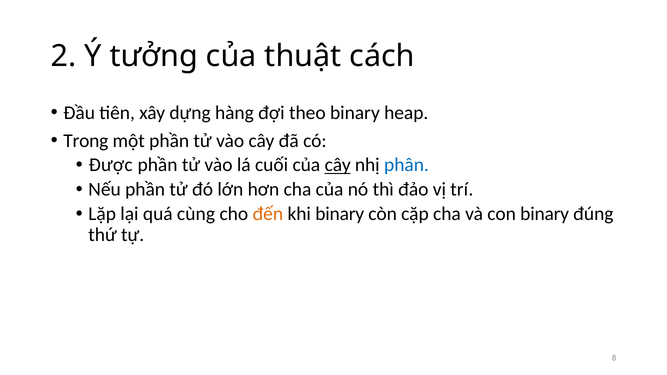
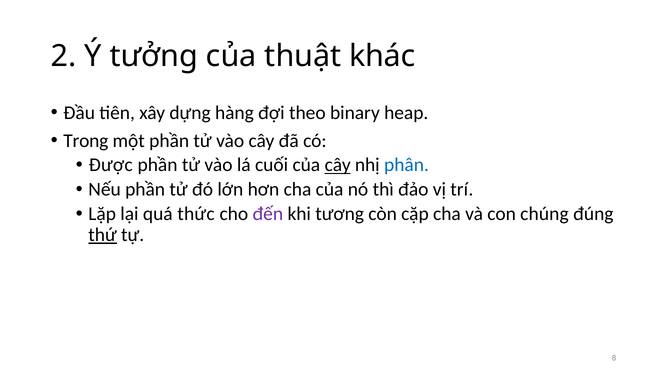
cách: cách -> khác (382, 56)
cùng: cùng -> thức (196, 214)
đến colour: orange -> purple (268, 214)
khi binary: binary -> tương (340, 214)
con binary: binary -> chúng (544, 214)
thứ underline: none -> present (103, 235)
